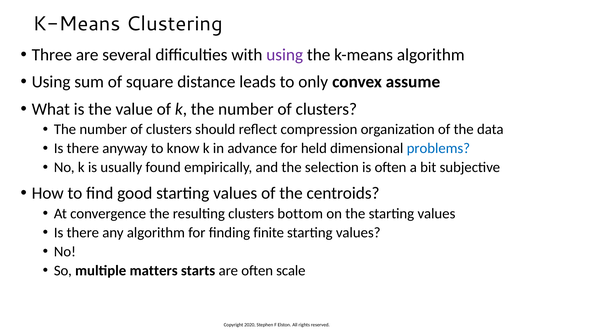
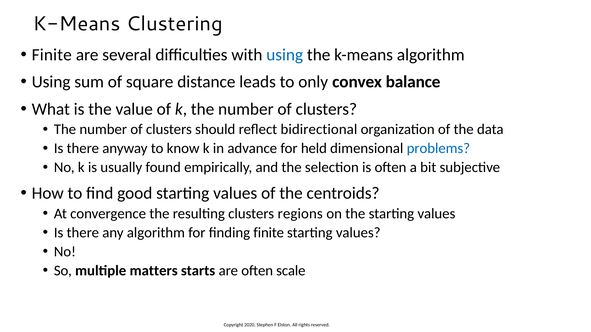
Three: Three -> Finite (52, 55)
using colour: purple -> blue (285, 55)
assume: assume -> balance (413, 82)
compression: compression -> bidirectional (319, 130)
bottom: bottom -> regions (300, 214)
